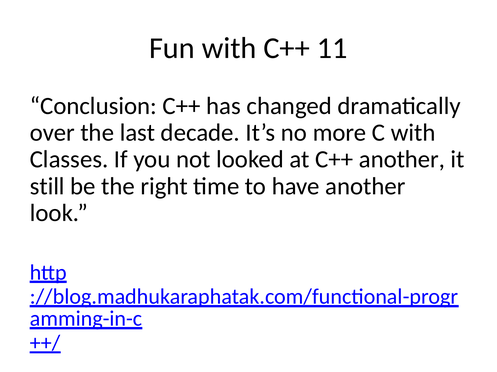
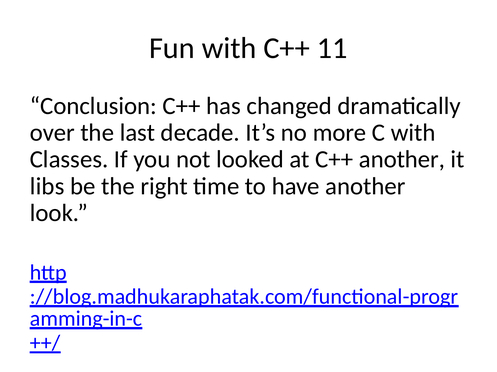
still: still -> libs (47, 187)
